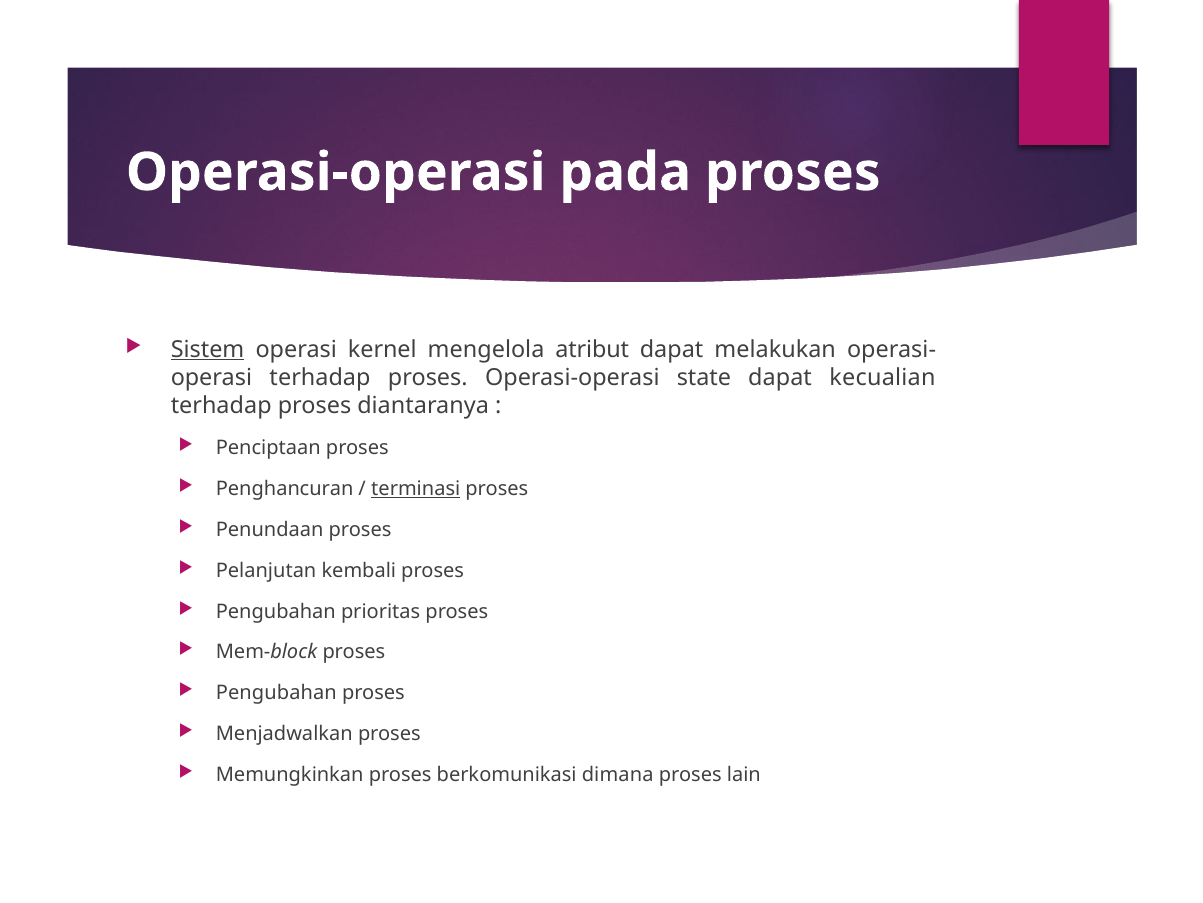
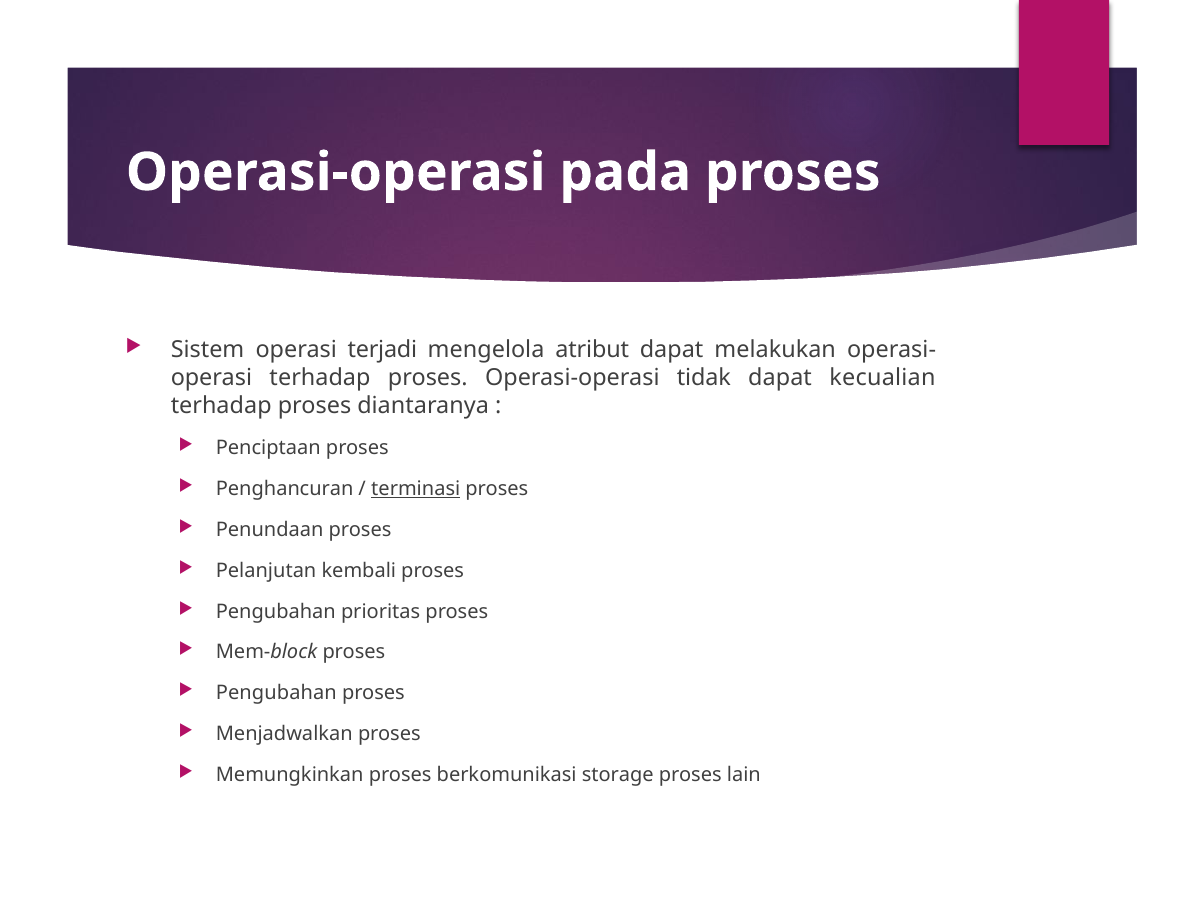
Sistem underline: present -> none (208, 349)
kernel: kernel -> terjadi (382, 349)
state: state -> tidak (704, 377)
dimana: dimana -> storage (618, 774)
